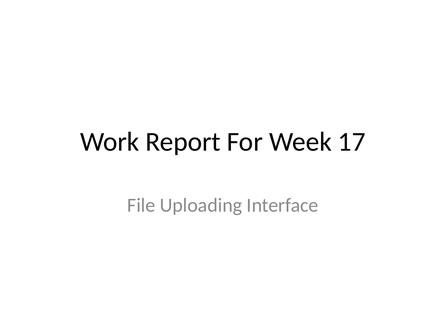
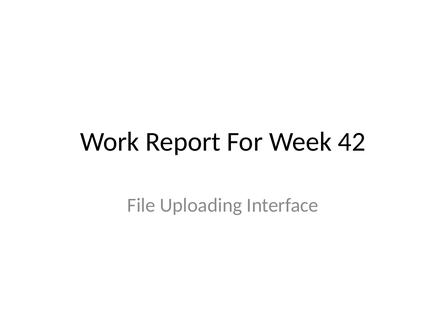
17: 17 -> 42 (352, 142)
